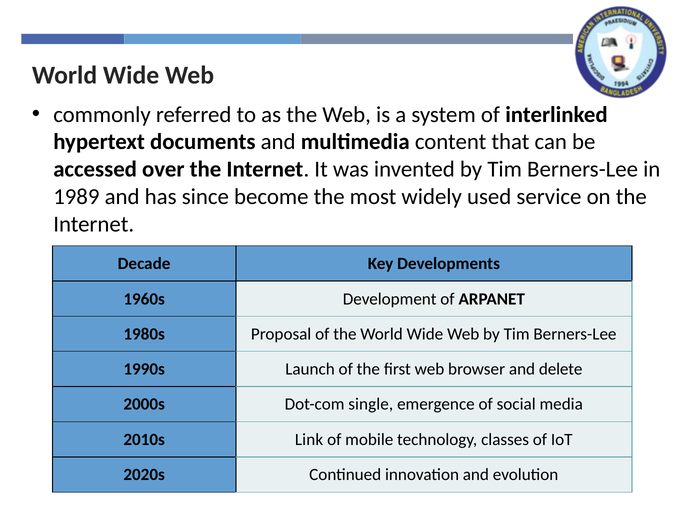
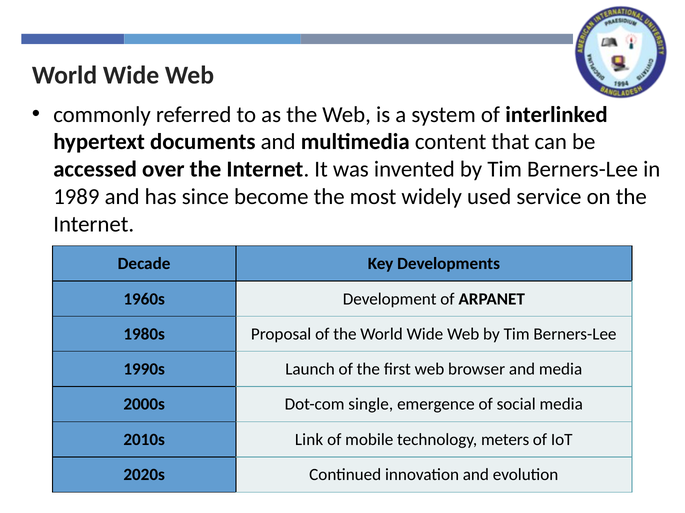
and delete: delete -> media (561, 370)
classes: classes -> meters (505, 440)
